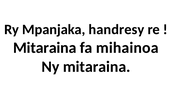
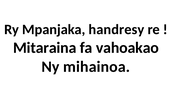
mihainoa: mihainoa -> vahoakao (127, 48)
Ny mitaraina: mitaraina -> mihainoa (97, 66)
